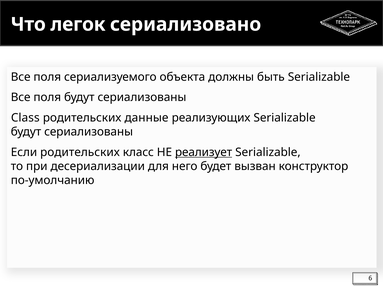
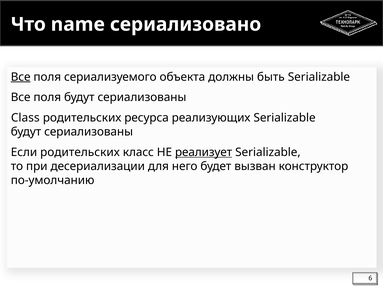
легок: легок -> name (78, 24)
Все underline: none -> present (21, 77)
данные: данные -> ресурса (147, 118)
